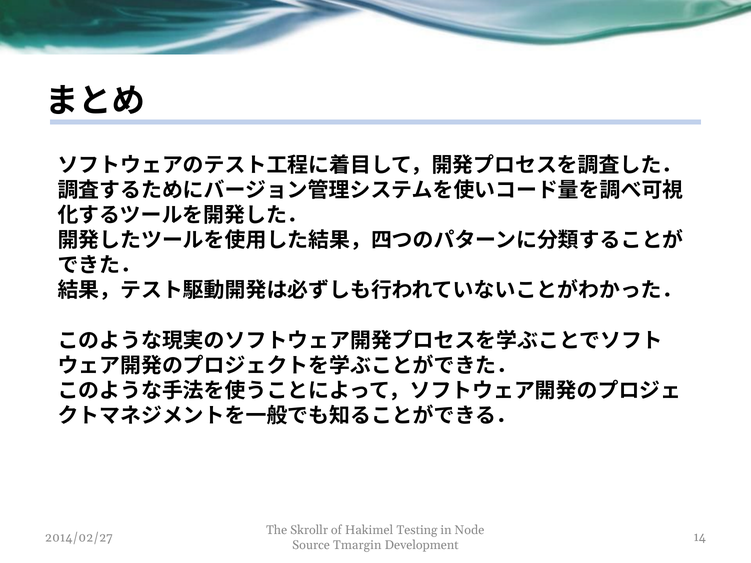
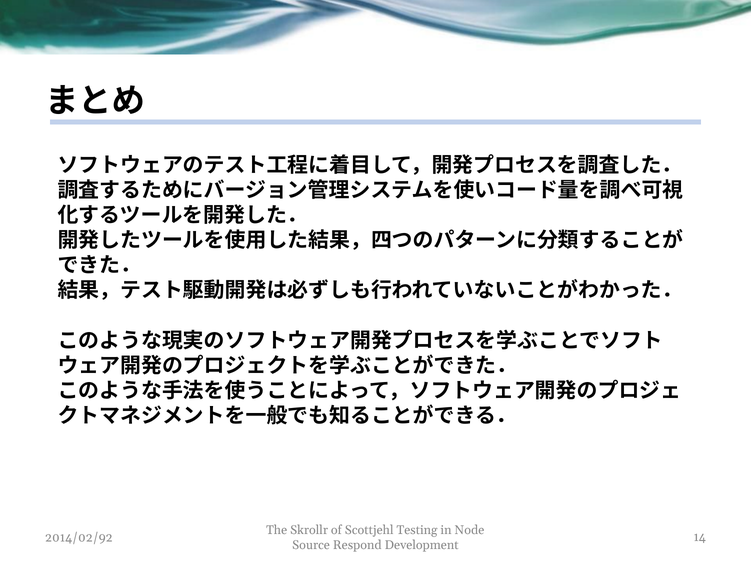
Hakimel: Hakimel -> Scottjehl (369, 530)
2014/02/27: 2014/02/27 -> 2014/02/92 (79, 538)
Tmargin: Tmargin -> Respond (357, 545)
